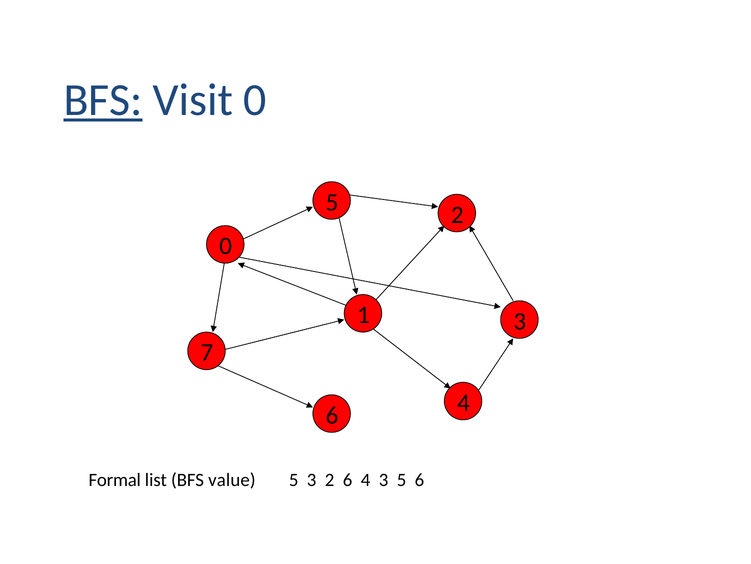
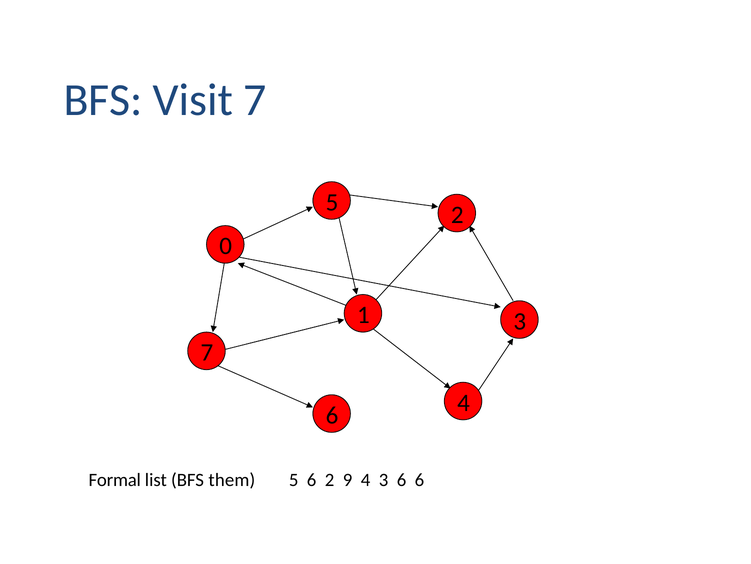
BFS underline: present -> none (103, 100)
Visit 0: 0 -> 7 (255, 100)
value: value -> them (232, 479)
5 3: 3 -> 6 (312, 479)
6: 6 -> 9 (348, 479)
3 5: 5 -> 6 (402, 479)
